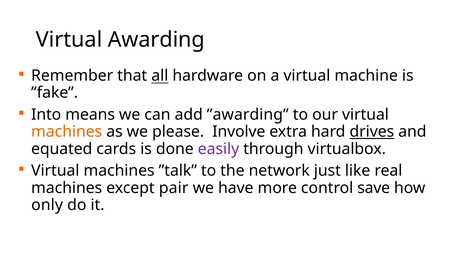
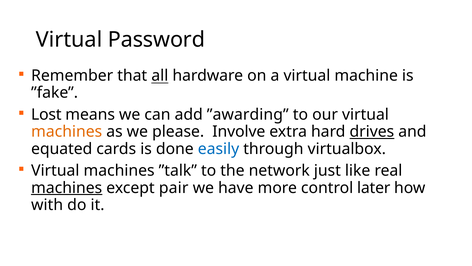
Awarding: Awarding -> Password (156, 40)
Into: Into -> Lost (46, 115)
easily colour: purple -> blue (219, 149)
machines underline: none -> present (67, 187)
save: save -> later (374, 187)
only: only -> with (47, 204)
